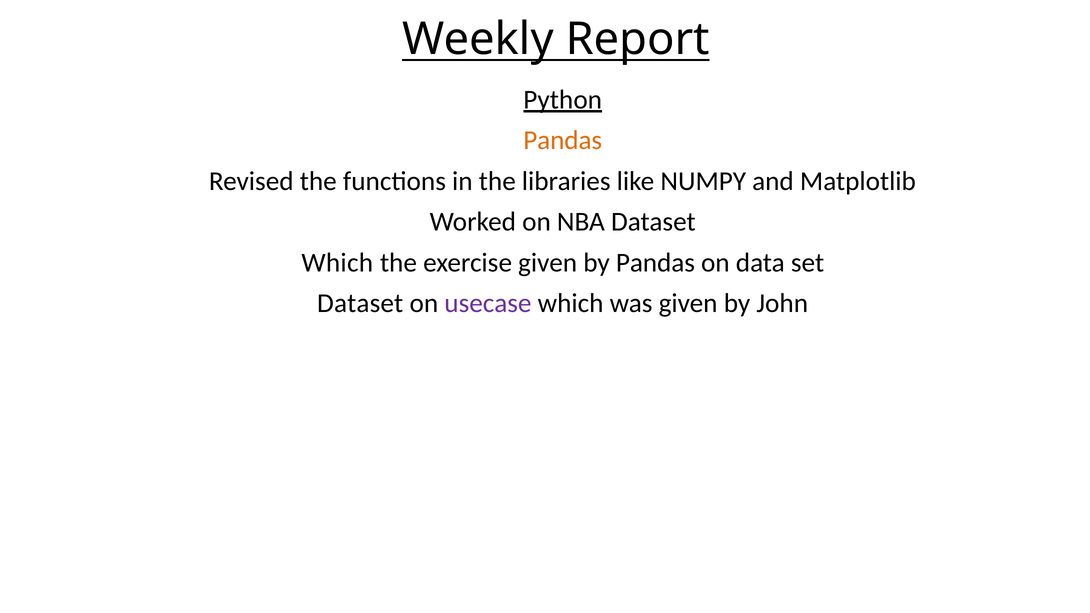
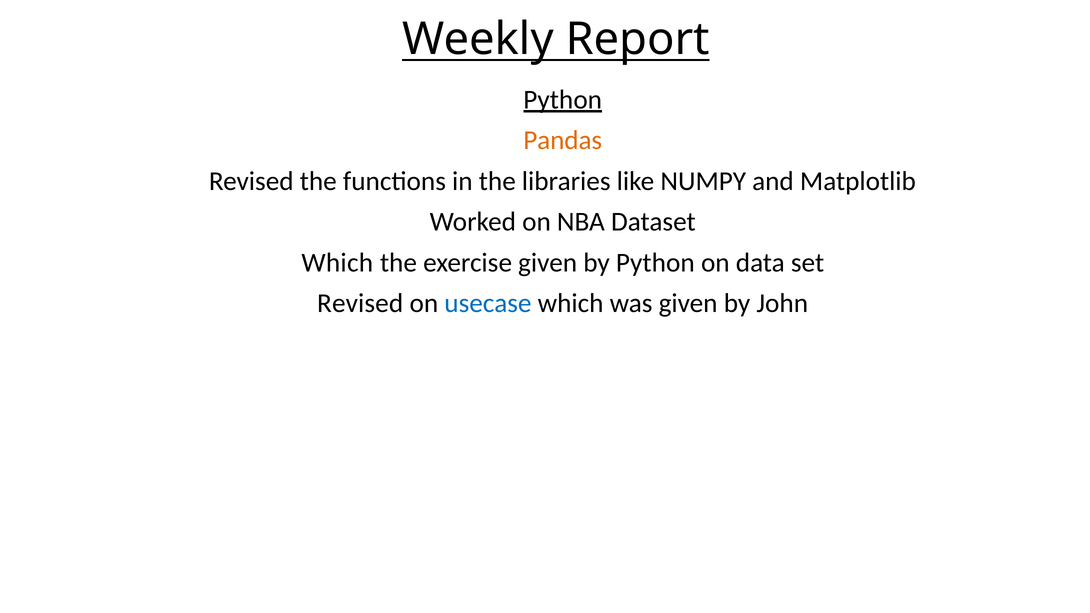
by Pandas: Pandas -> Python (655, 263)
Dataset: Dataset -> Revised (360, 304)
usecase colour: purple -> blue (488, 304)
